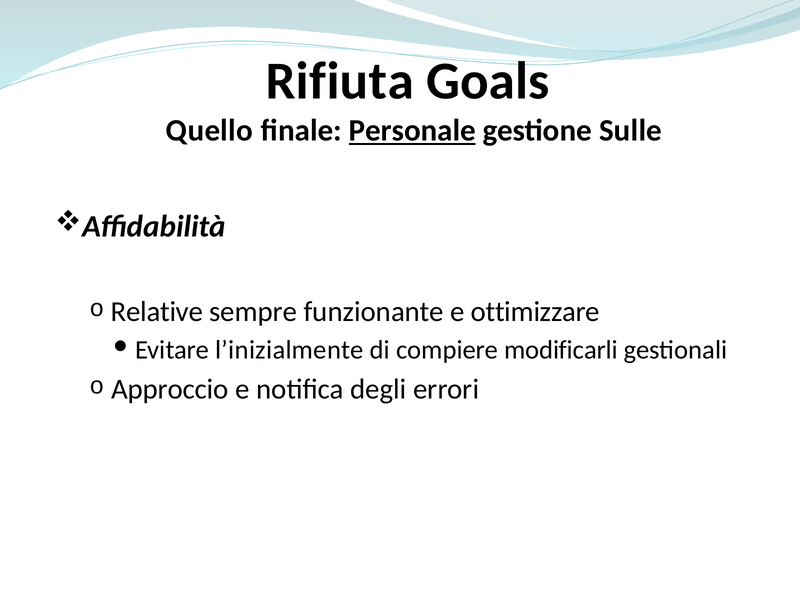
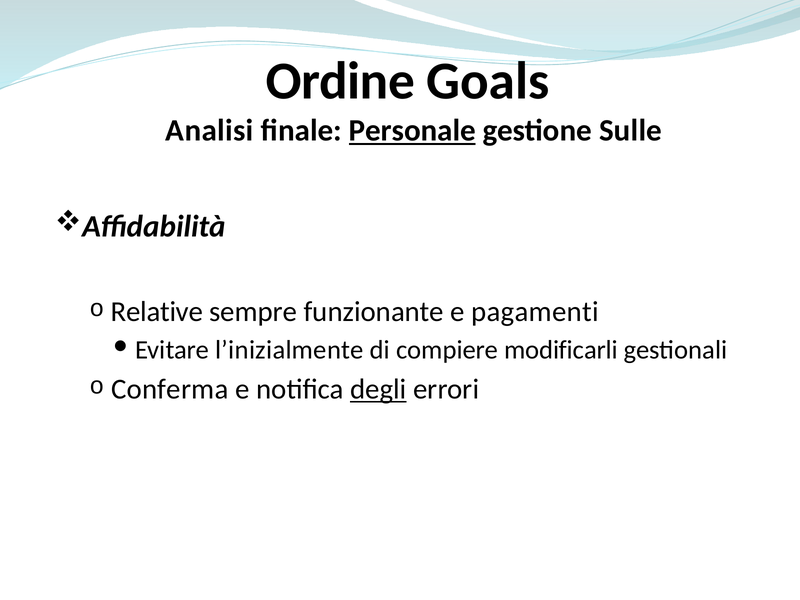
Rifiuta: Rifiuta -> Ordine (340, 81)
Quello: Quello -> Analisi (209, 130)
ottimizzare: ottimizzare -> pagamenti (535, 312)
Approccio: Approccio -> Conferma (170, 389)
degli underline: none -> present (378, 389)
